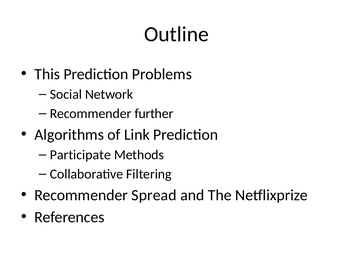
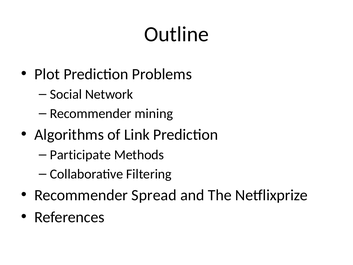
This: This -> Plot (47, 74)
further: further -> mining (154, 114)
